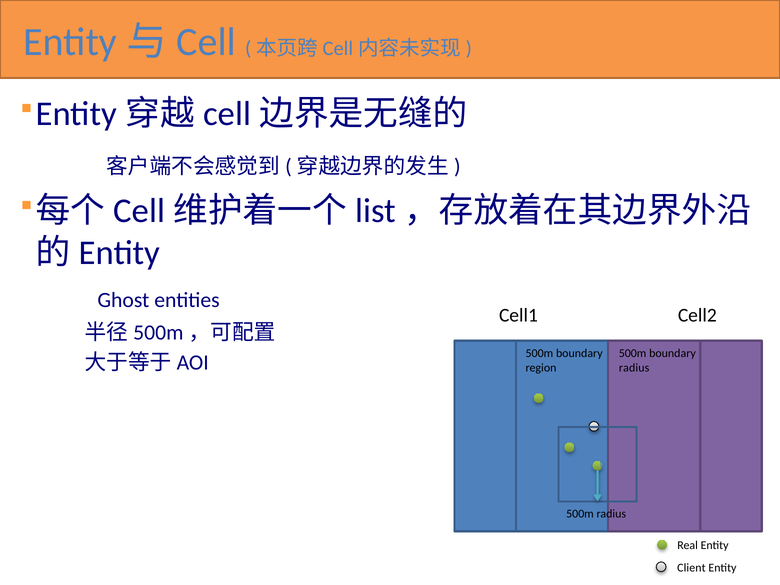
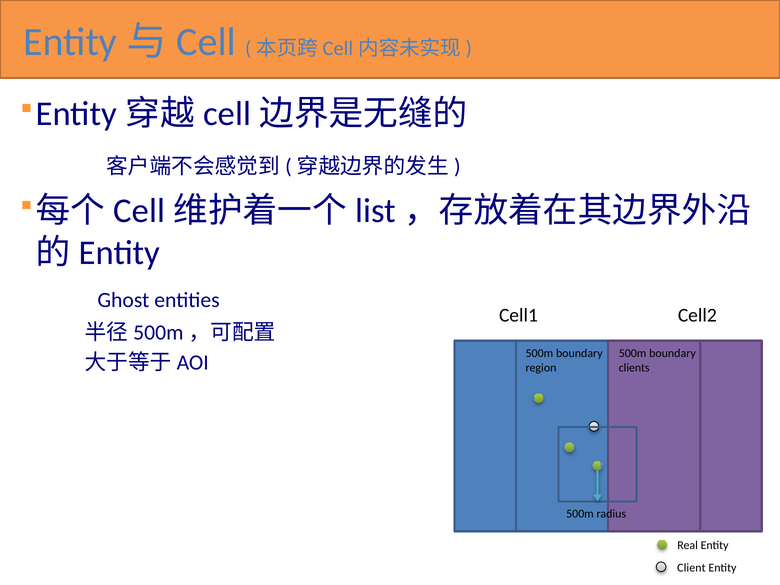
radius: radius -> clients (634, 368)
